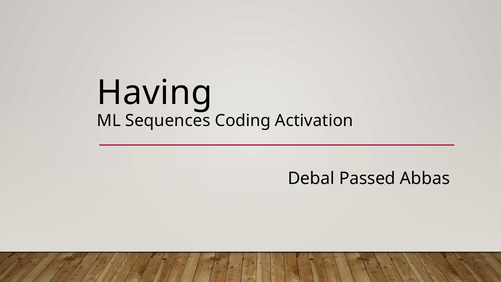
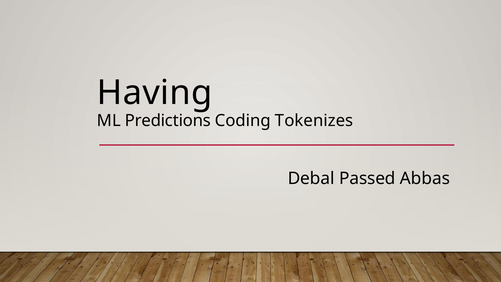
Sequences: Sequences -> Predictions (168, 121)
Activation: Activation -> Tokenizes (314, 121)
